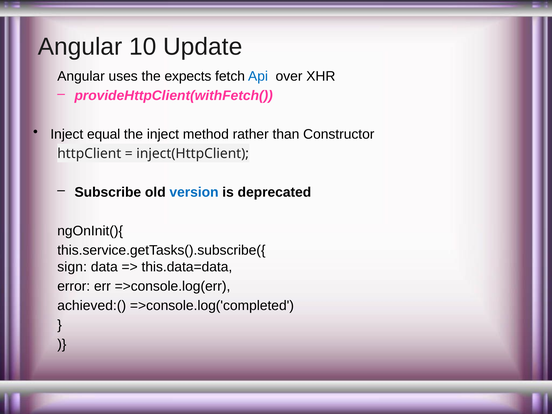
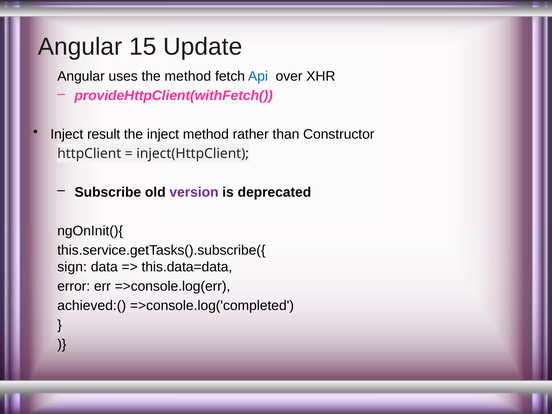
10: 10 -> 15 (143, 47)
the expects: expects -> method (188, 76)
equal: equal -> result (104, 134)
version colour: blue -> purple (194, 192)
